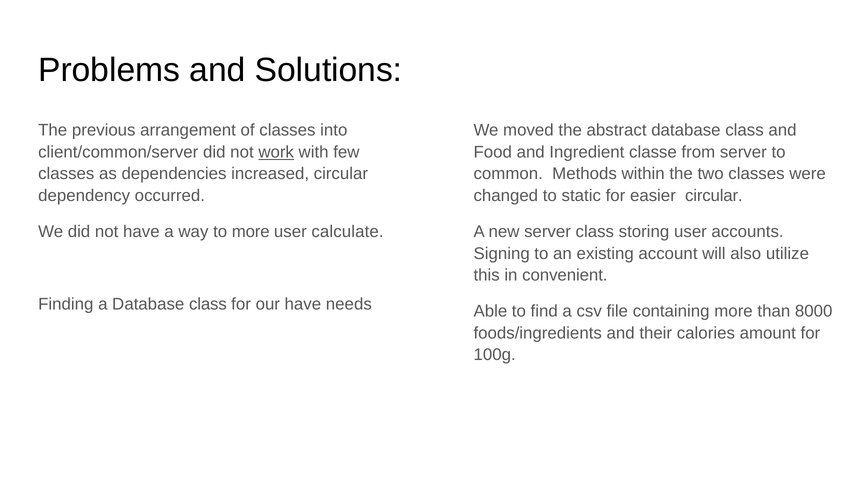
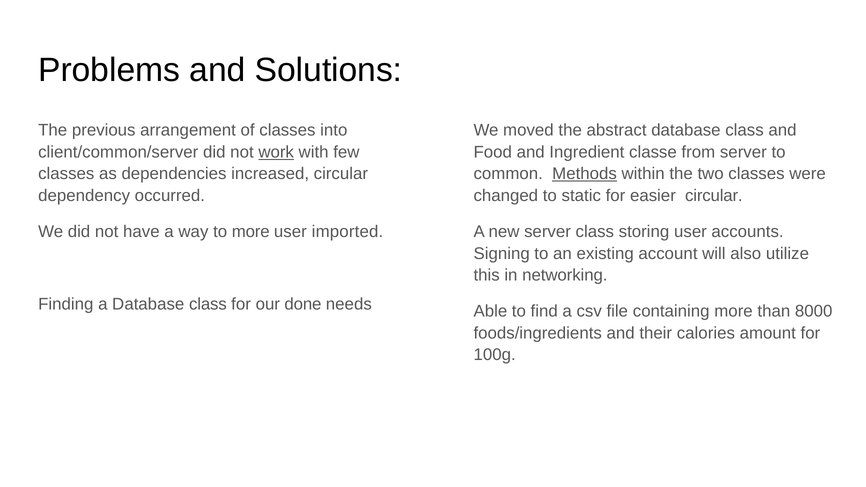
Methods underline: none -> present (585, 174)
calculate: calculate -> imported (347, 232)
convenient: convenient -> networking (565, 275)
our have: have -> done (303, 304)
